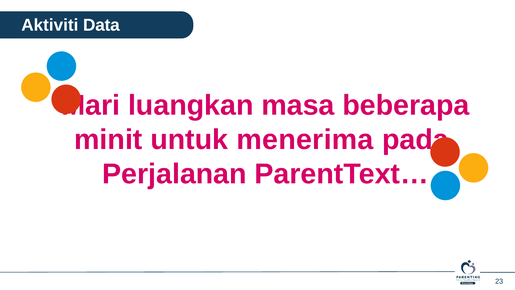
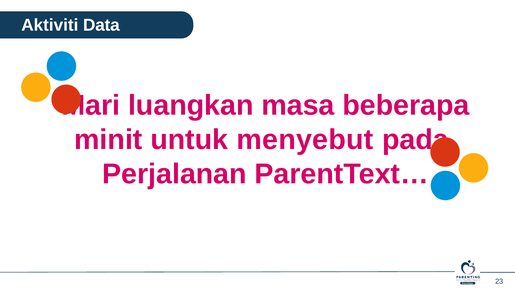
menerima: menerima -> menyebut (305, 140)
